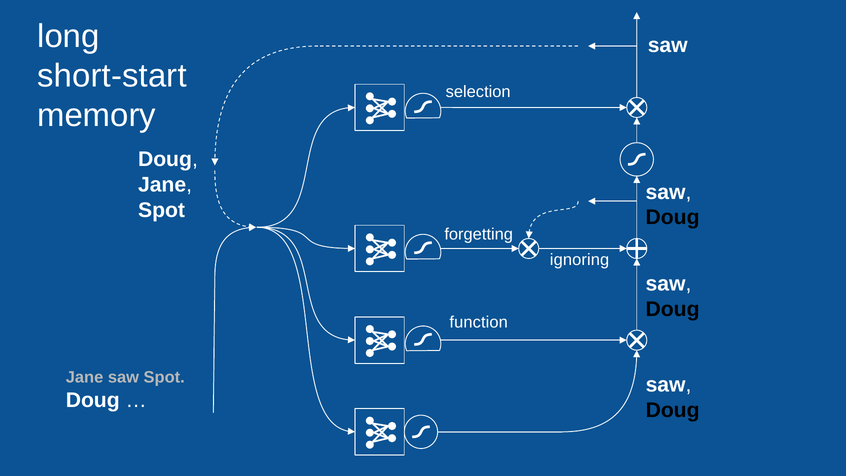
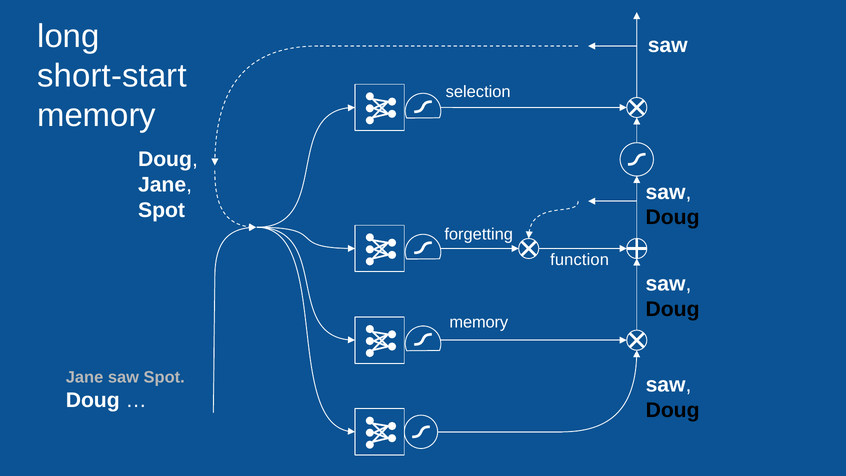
ignoring: ignoring -> function (580, 260)
function: function -> memory (479, 322)
